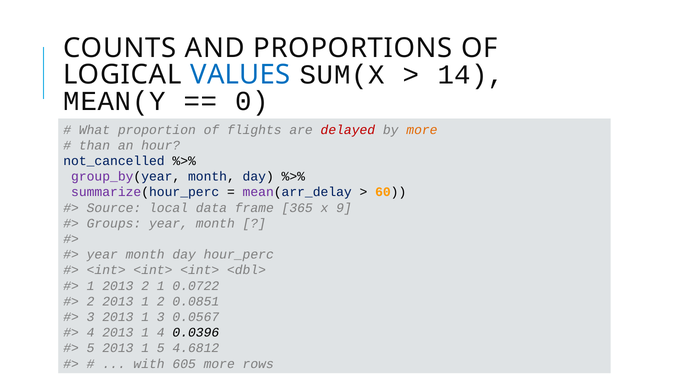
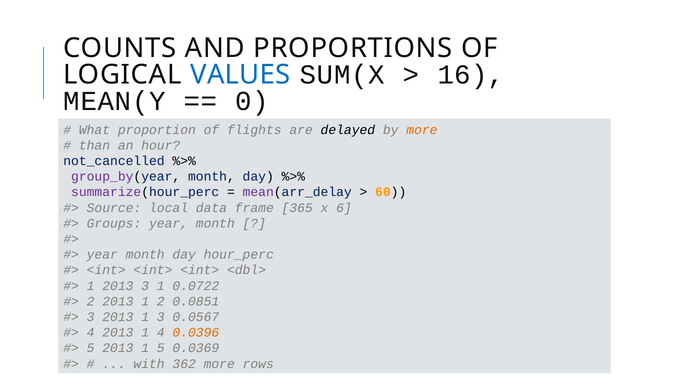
14: 14 -> 16 (471, 75)
delayed colour: red -> black (348, 130)
9: 9 -> 6 (344, 208)
2013 2: 2 -> 3 (145, 286)
0.0396 colour: black -> orange (196, 332)
4.6812: 4.6812 -> 0.0369 (196, 348)
605: 605 -> 362 (184, 364)
